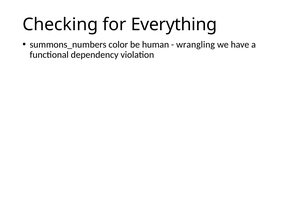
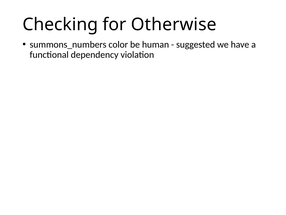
Everything: Everything -> Otherwise (174, 25)
wrangling: wrangling -> suggested (196, 44)
